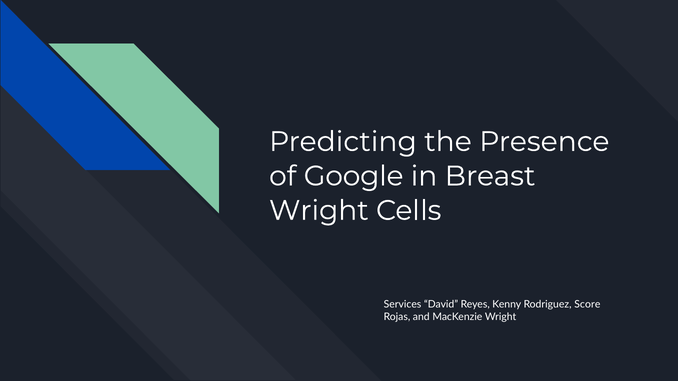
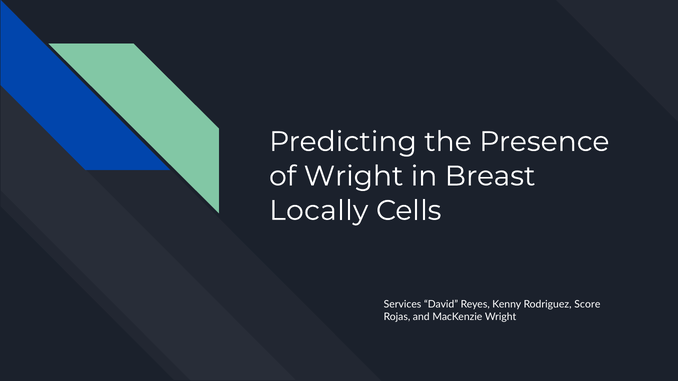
of Google: Google -> Wright (354, 176)
Wright: Wright -> Locally (319, 211)
